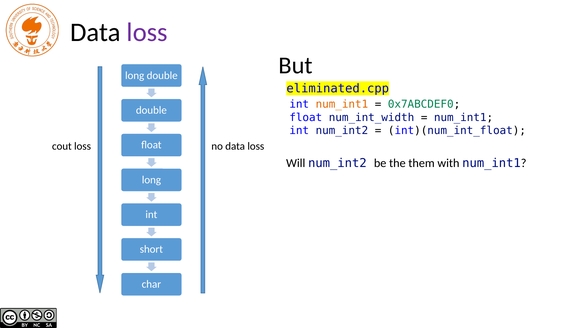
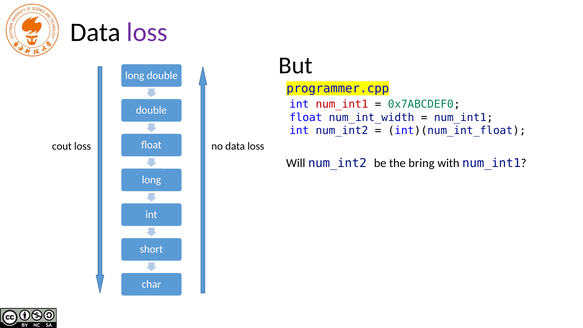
eliminated.cpp: eliminated.cpp -> programmer.cpp (338, 89)
num_int1 colour: orange -> red (342, 104)
them: them -> bring (421, 163)
